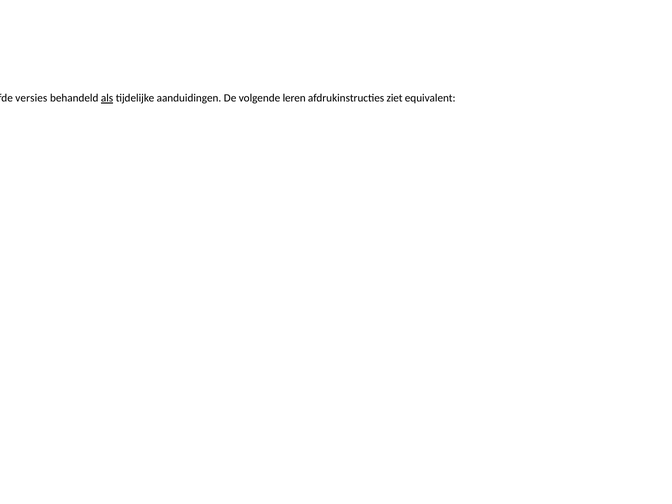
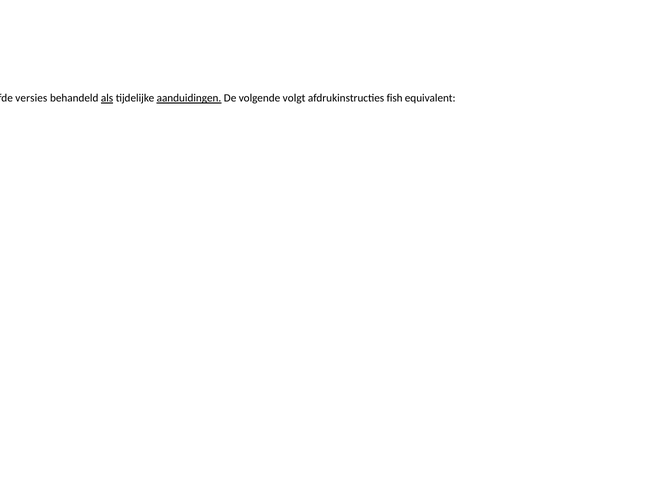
aanduidingen underline: none -> present (189, 98)
leren: leren -> volgt (294, 98)
ziet: ziet -> fish (395, 98)
